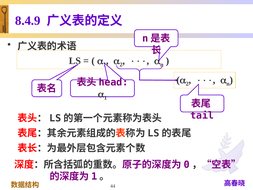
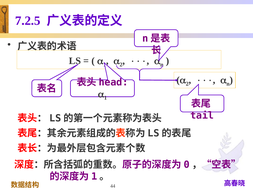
8.4.9: 8.4.9 -> 7.2.5 (28, 21)
